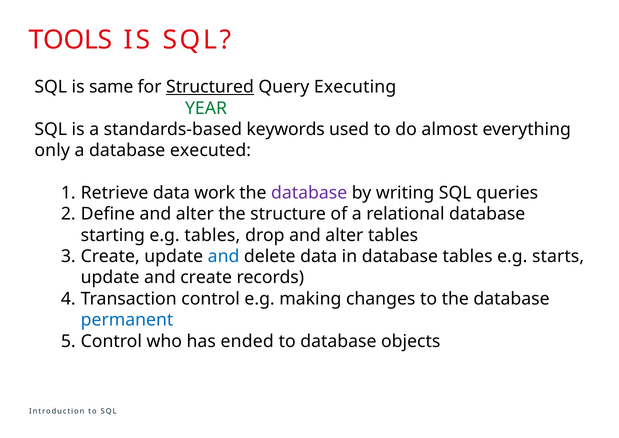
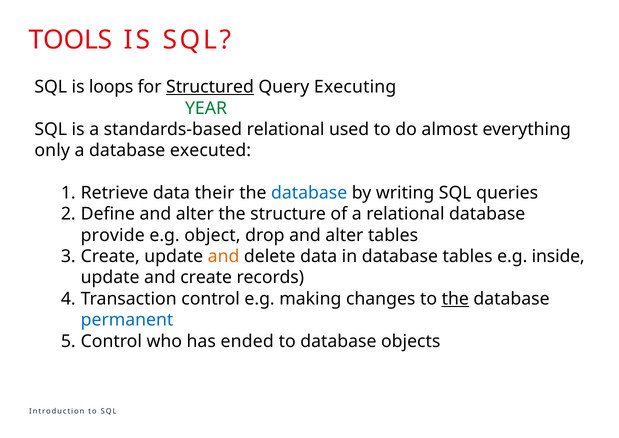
same: same -> loops (111, 87)
standards-based keywords: keywords -> relational (286, 129)
work: work -> their (215, 193)
database colour: purple -> blue (309, 193)
starting: starting -> provide (113, 235)
e.g tables: tables -> object (212, 235)
and colour: blue -> orange (224, 256)
starts: starts -> inside (558, 256)
the underline: none -> present (455, 299)
